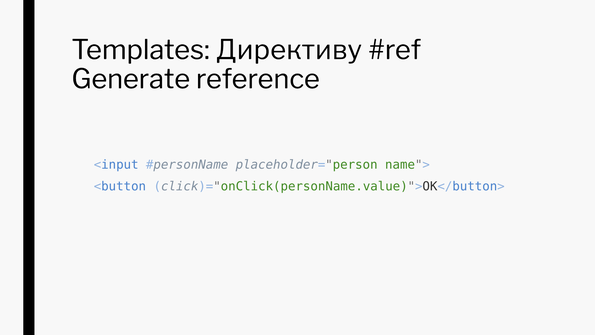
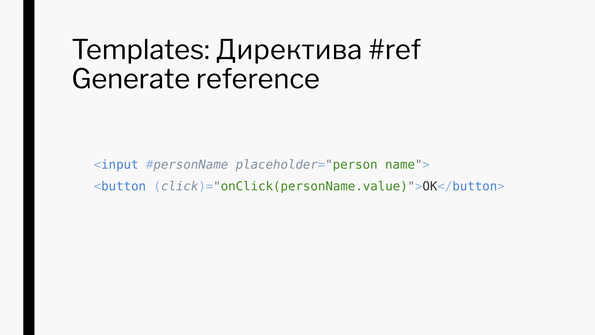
Директиву: Директиву -> Директива (289, 50)
